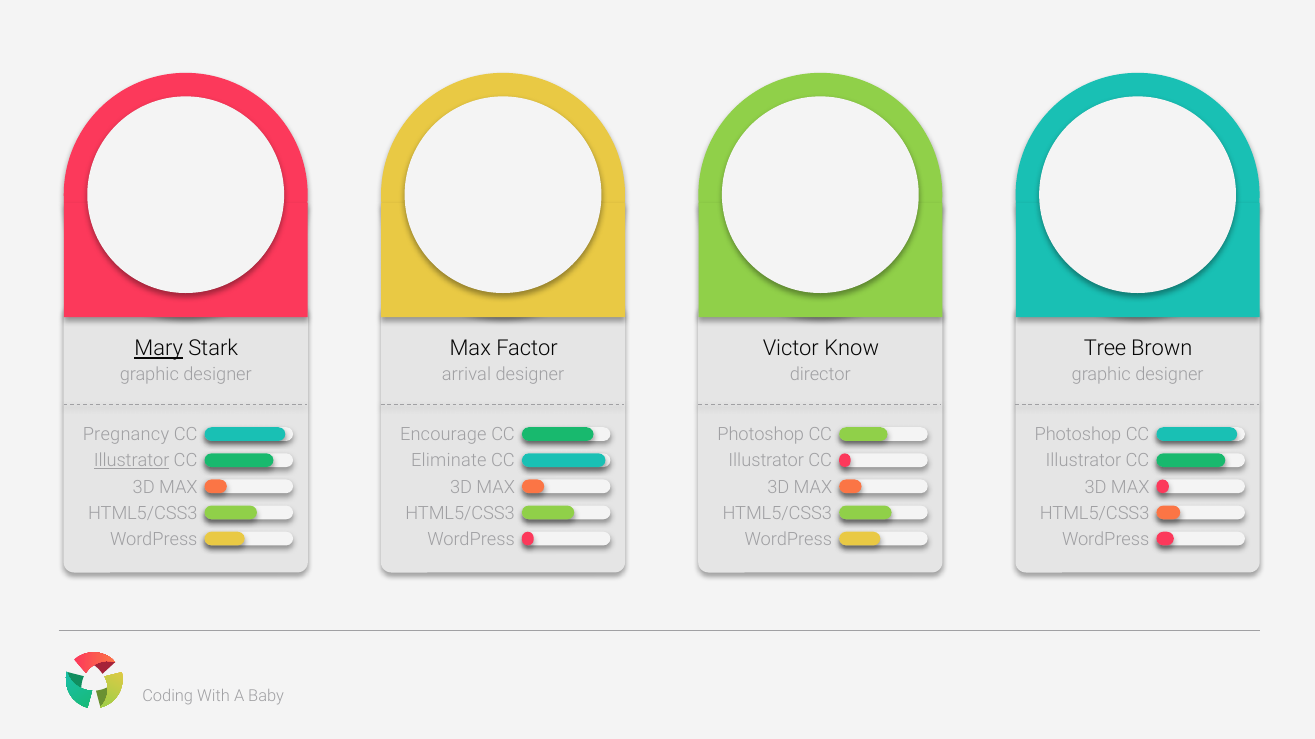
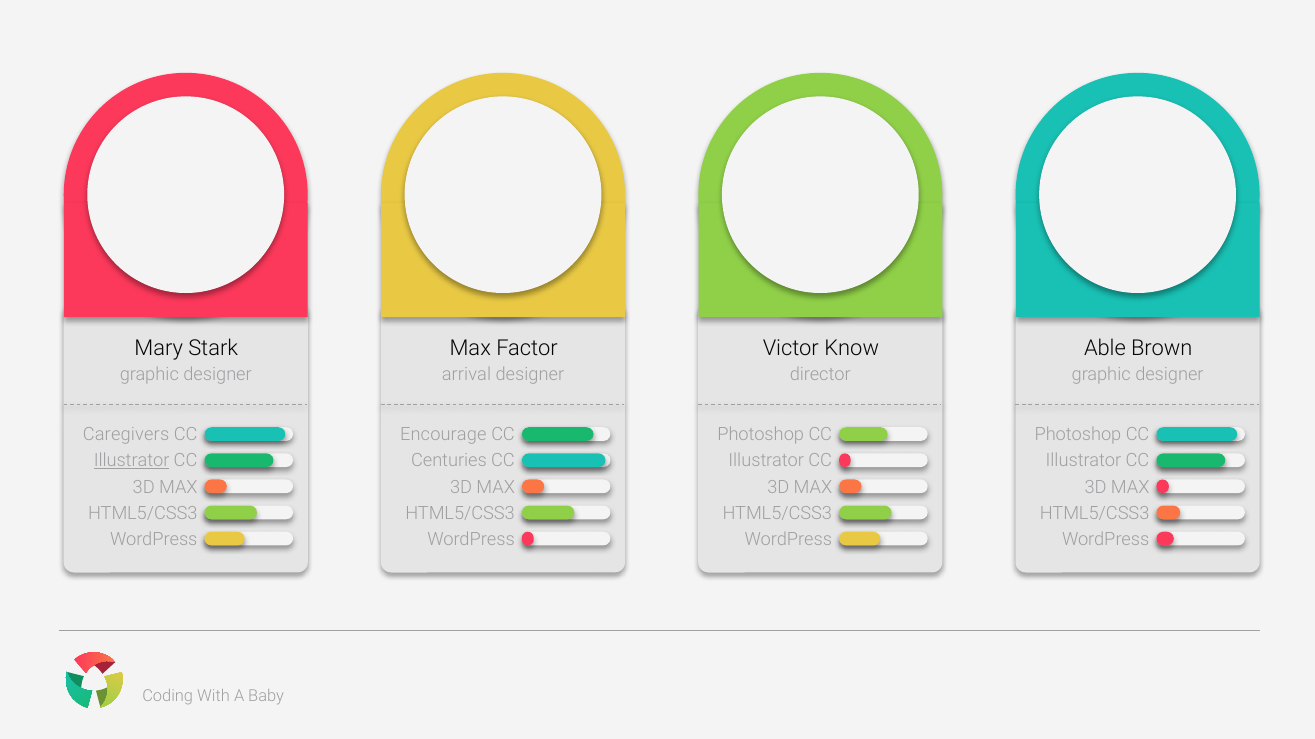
Mary underline: present -> none (159, 349)
Tree: Tree -> Able (1105, 349)
Pregnancy: Pregnancy -> Caregivers (126, 435)
Eliminate: Eliminate -> Centuries (449, 461)
